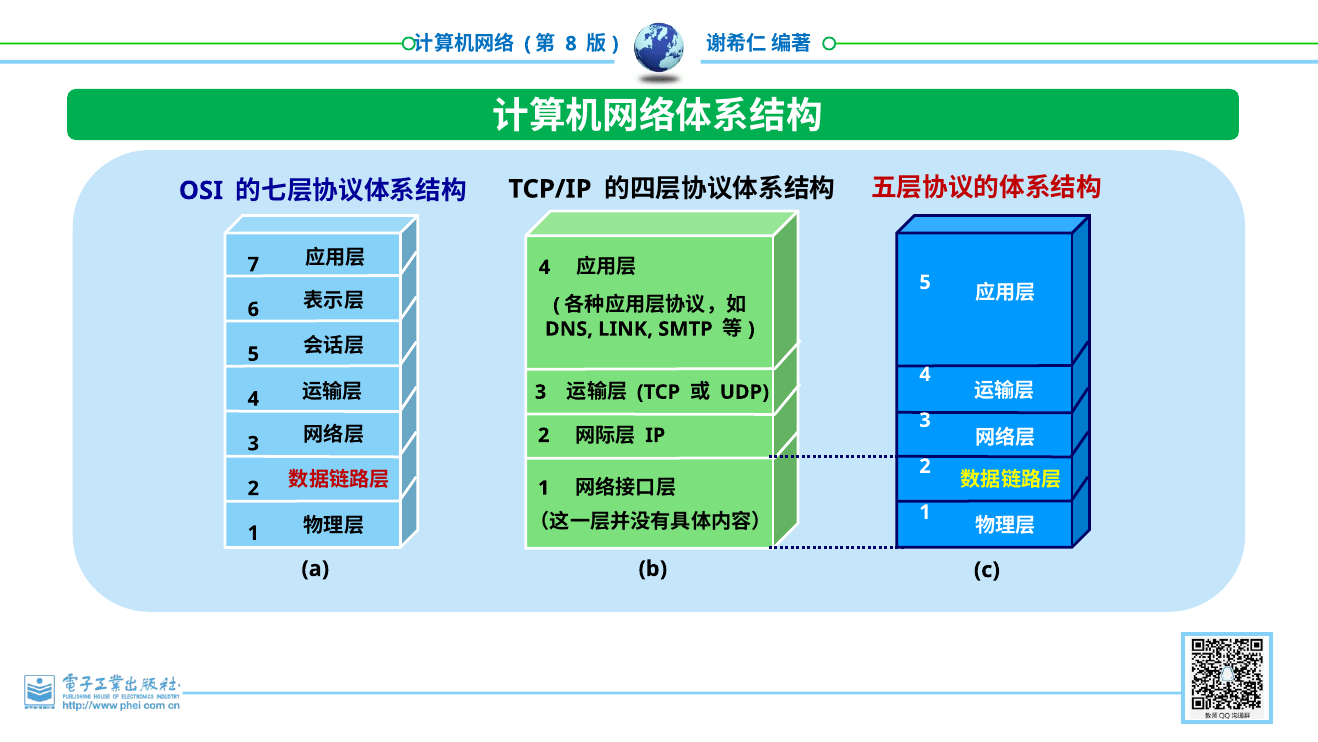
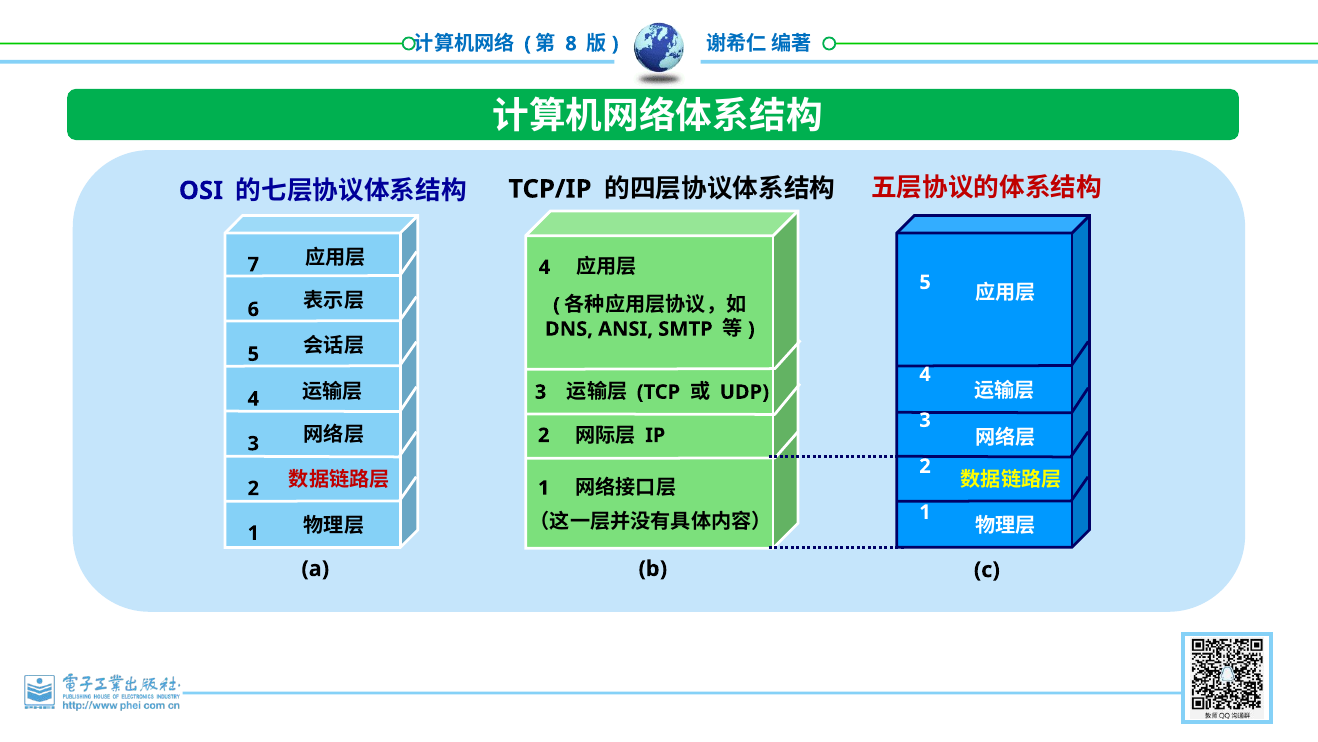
LINK: LINK -> ANSI (626, 329)
